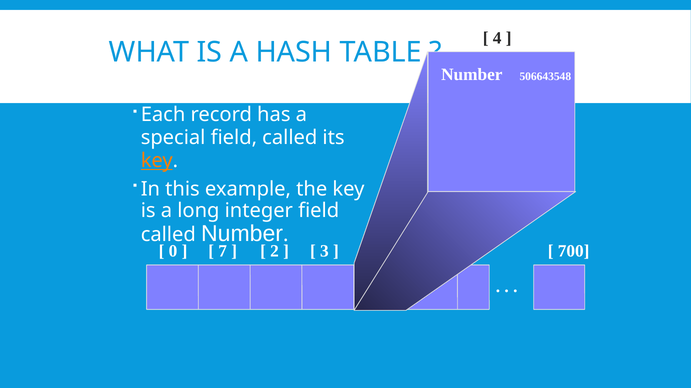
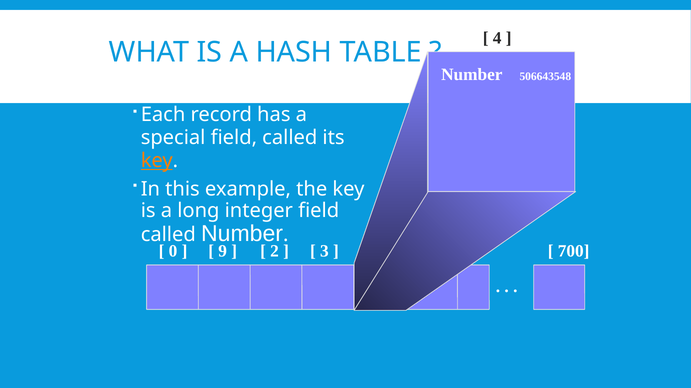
7: 7 -> 9 (223, 251)
